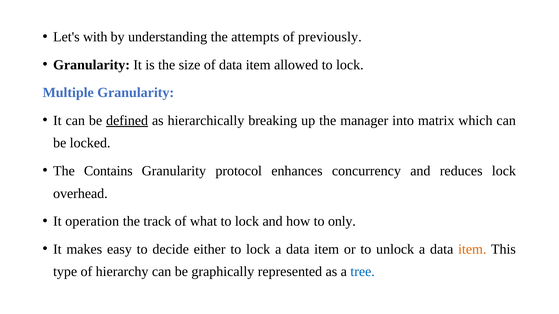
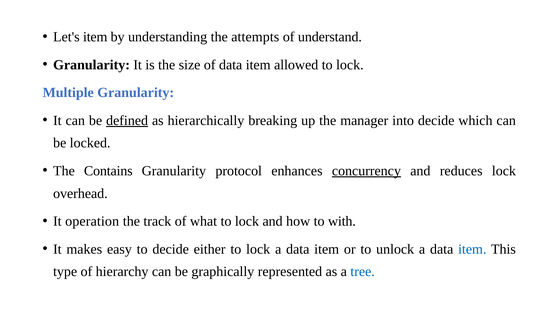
Let's with: with -> item (95, 37)
previously: previously -> understand (330, 37)
into matrix: matrix -> decide (436, 121)
concurrency underline: none -> present (366, 171)
only: only -> with (342, 222)
item colour: orange -> blue (472, 249)
